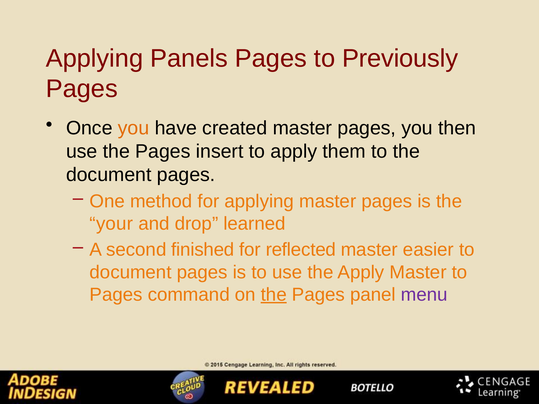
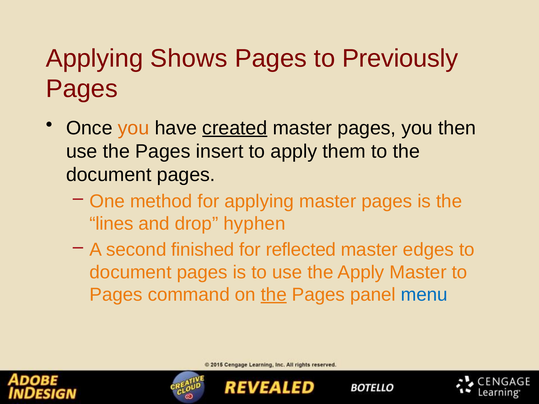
Panels: Panels -> Shows (189, 58)
created underline: none -> present (235, 128)
your: your -> lines (111, 224)
learned: learned -> hyphen (254, 224)
easier: easier -> edges (428, 250)
menu colour: purple -> blue (424, 295)
